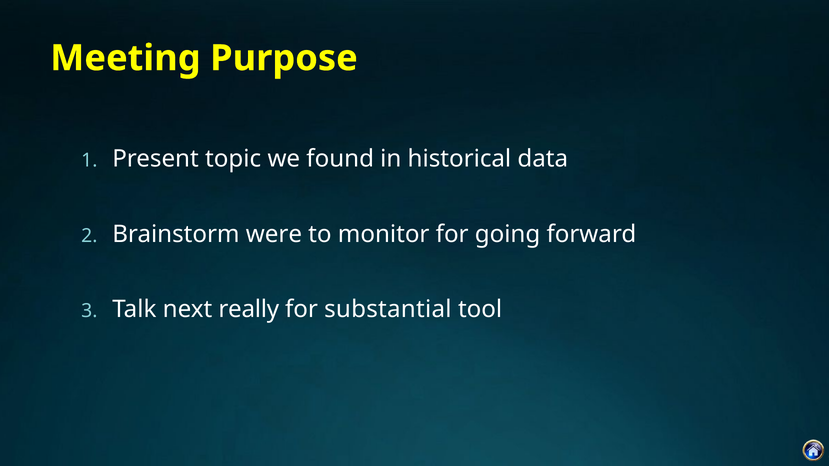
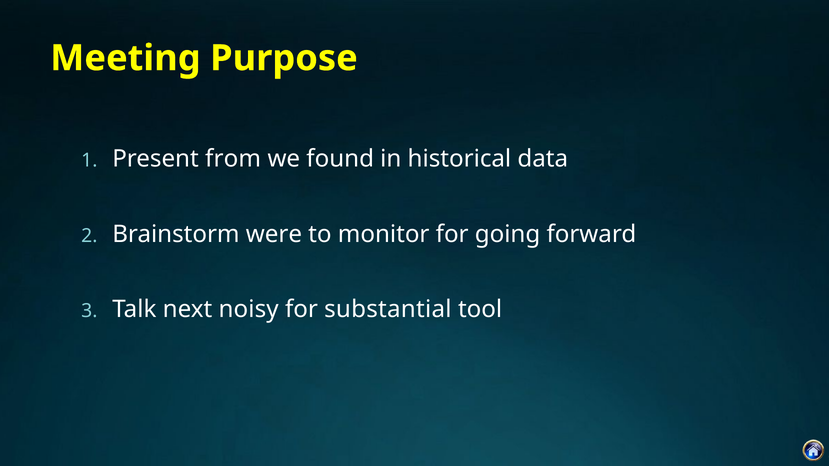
topic: topic -> from (233, 159)
really: really -> noisy (249, 310)
